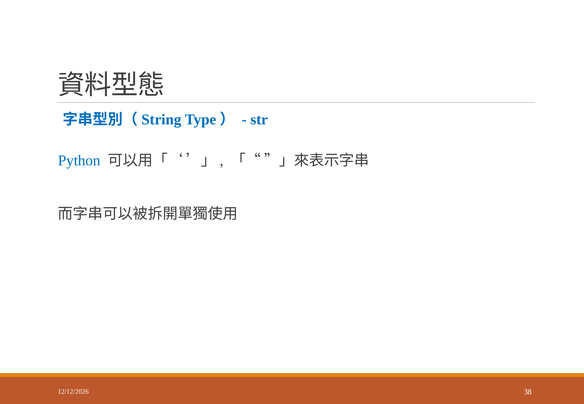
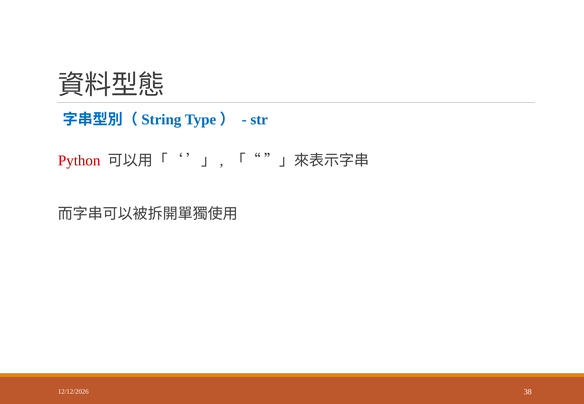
Python colour: blue -> red (79, 161)
